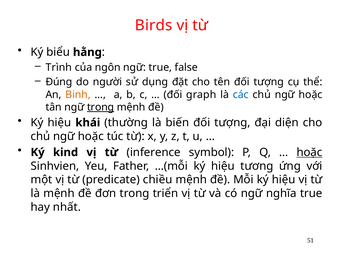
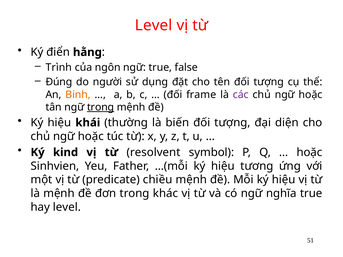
Birds: Birds -> Level (154, 25)
biểu: biểu -> điển (58, 52)
graph: graph -> frame (201, 95)
các colour: blue -> purple (241, 95)
inference: inference -> resolvent (154, 152)
hoặc underline: present -> none (309, 152)
triển: triển -> khác (165, 194)
hay nhất: nhất -> level (67, 207)
